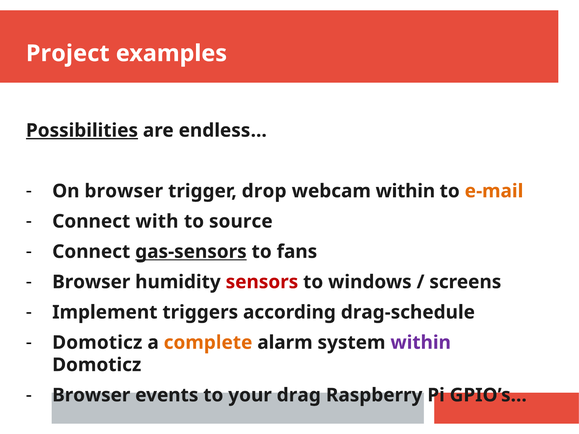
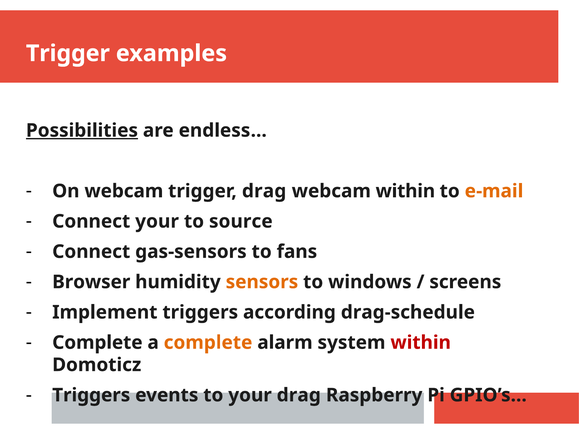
Project: Project -> Trigger (68, 53)
On browser: browser -> webcam (124, 191)
trigger drop: drop -> drag (264, 191)
Connect with: with -> your (157, 221)
gas-sensors underline: present -> none (191, 252)
sensors colour: red -> orange (262, 282)
Domoticz: Domoticz -> Complete (97, 343)
within colour: purple -> red (421, 343)
Browser: Browser -> Triggers (91, 395)
